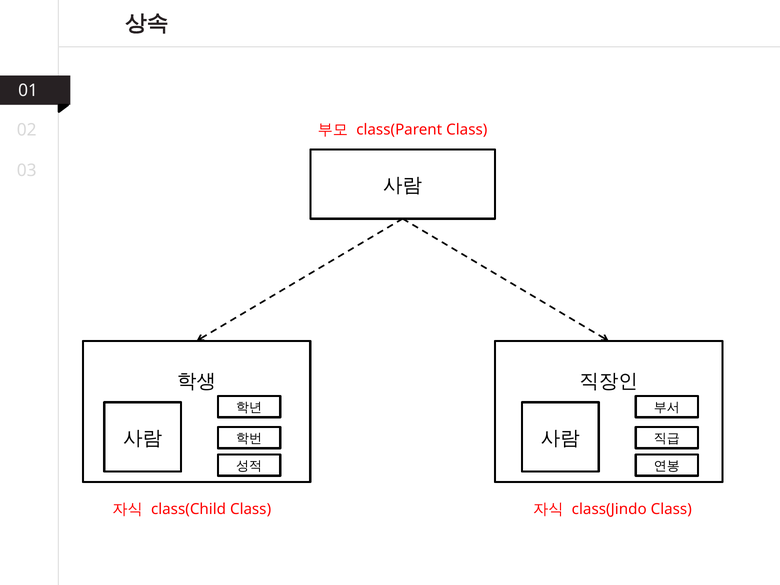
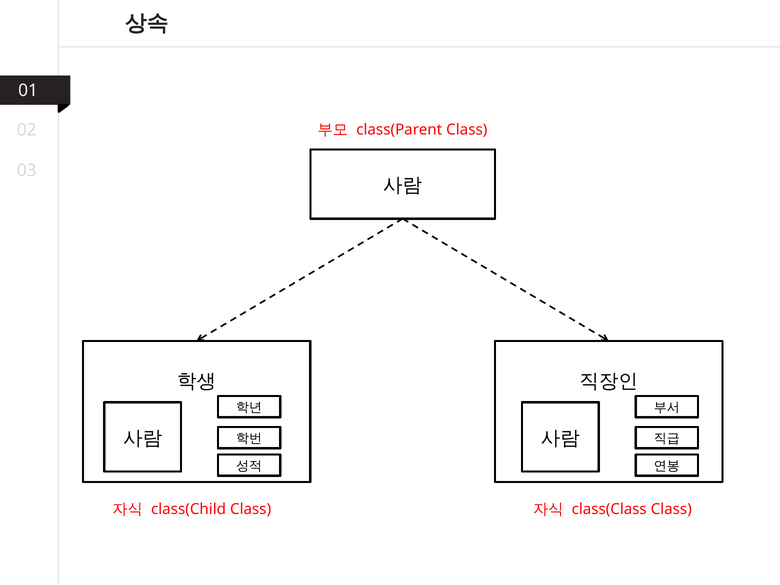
class(Jindo: class(Jindo -> class(Class (609, 509)
